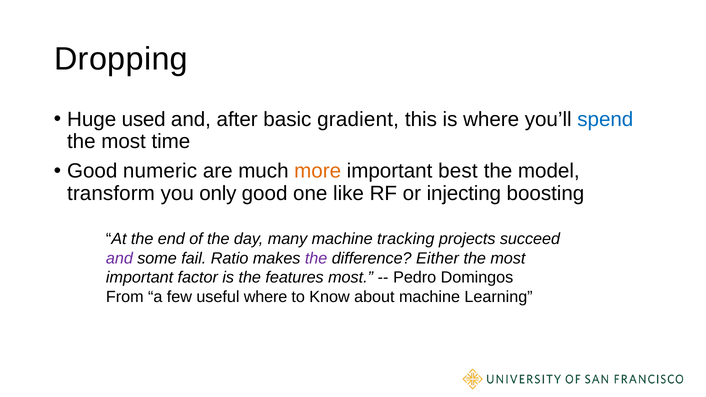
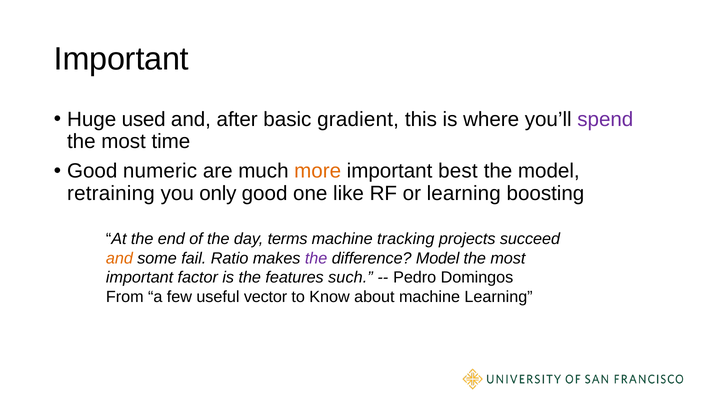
Dropping: Dropping -> Important (121, 59)
spend colour: blue -> purple (605, 119)
transform: transform -> retraining (111, 193)
or injecting: injecting -> learning (464, 193)
many: many -> terms (288, 239)
and colour: purple -> orange (119, 258)
difference Either: Either -> Model (438, 258)
features most: most -> such (351, 278)
useful where: where -> vector (266, 297)
